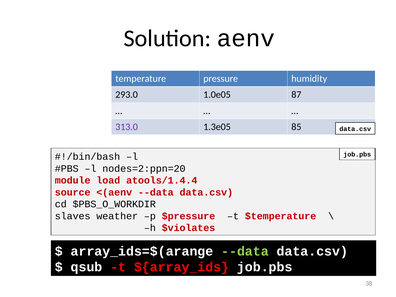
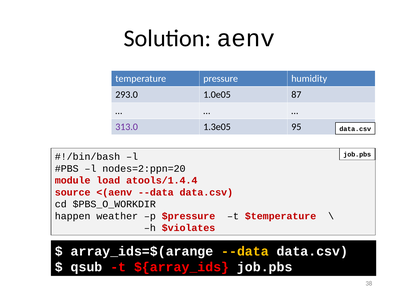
85: 85 -> 95 (296, 127)
slaves: slaves -> happen (73, 216)
--data colour: light green -> yellow (245, 251)
